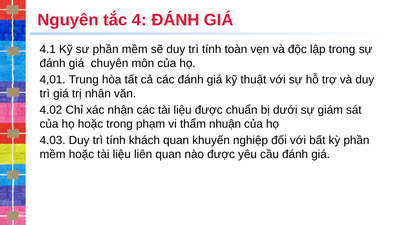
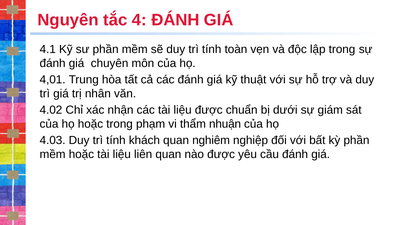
khuyến: khuyến -> nghiêm (211, 140)
